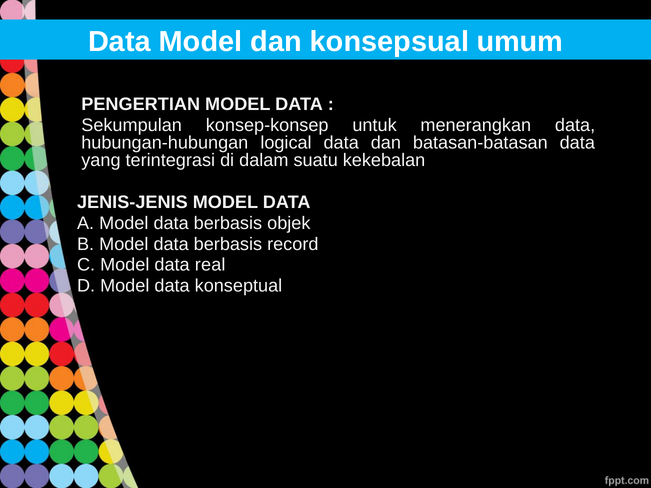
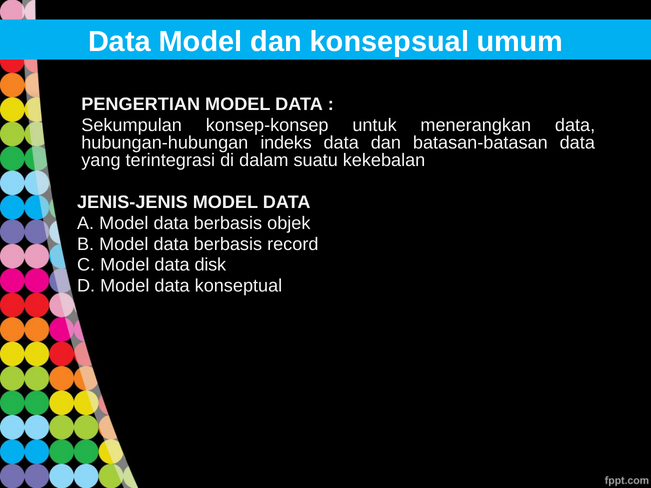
logical: logical -> indeks (286, 143)
real: real -> disk (210, 265)
